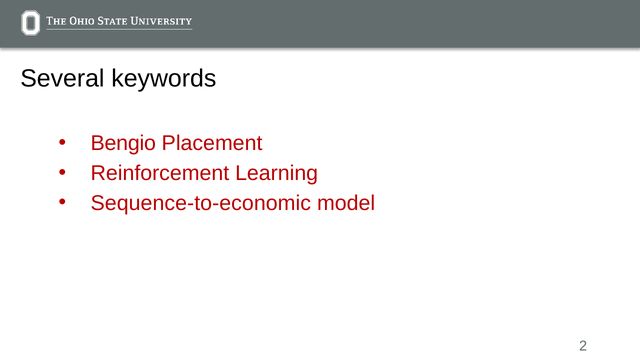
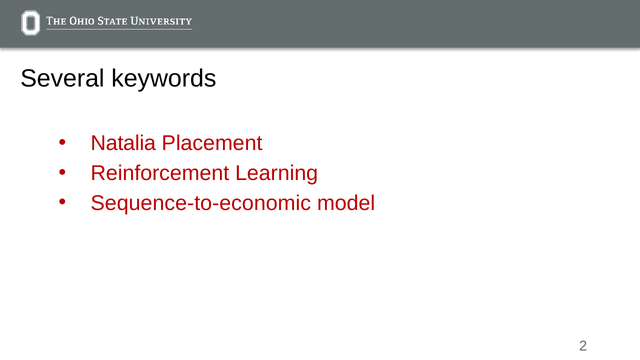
Bengio: Bengio -> Natalia (123, 143)
